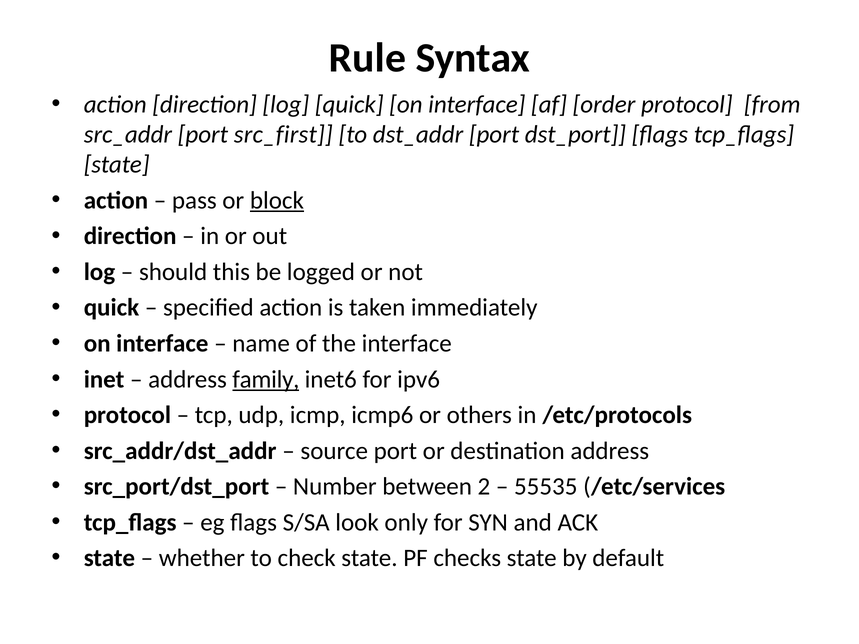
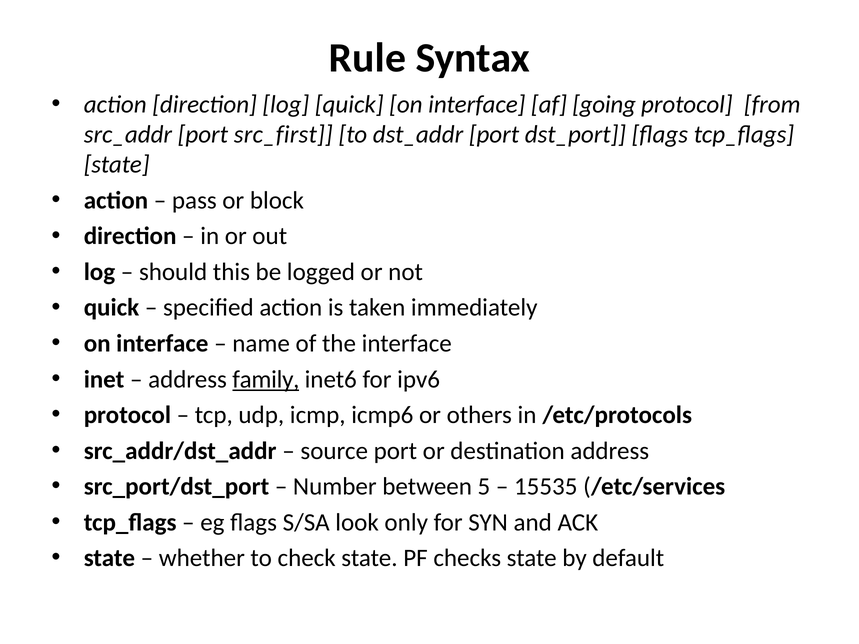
order: order -> going (604, 105)
block underline: present -> none (277, 200)
2: 2 -> 5 (484, 487)
55535: 55535 -> 15535 (546, 487)
